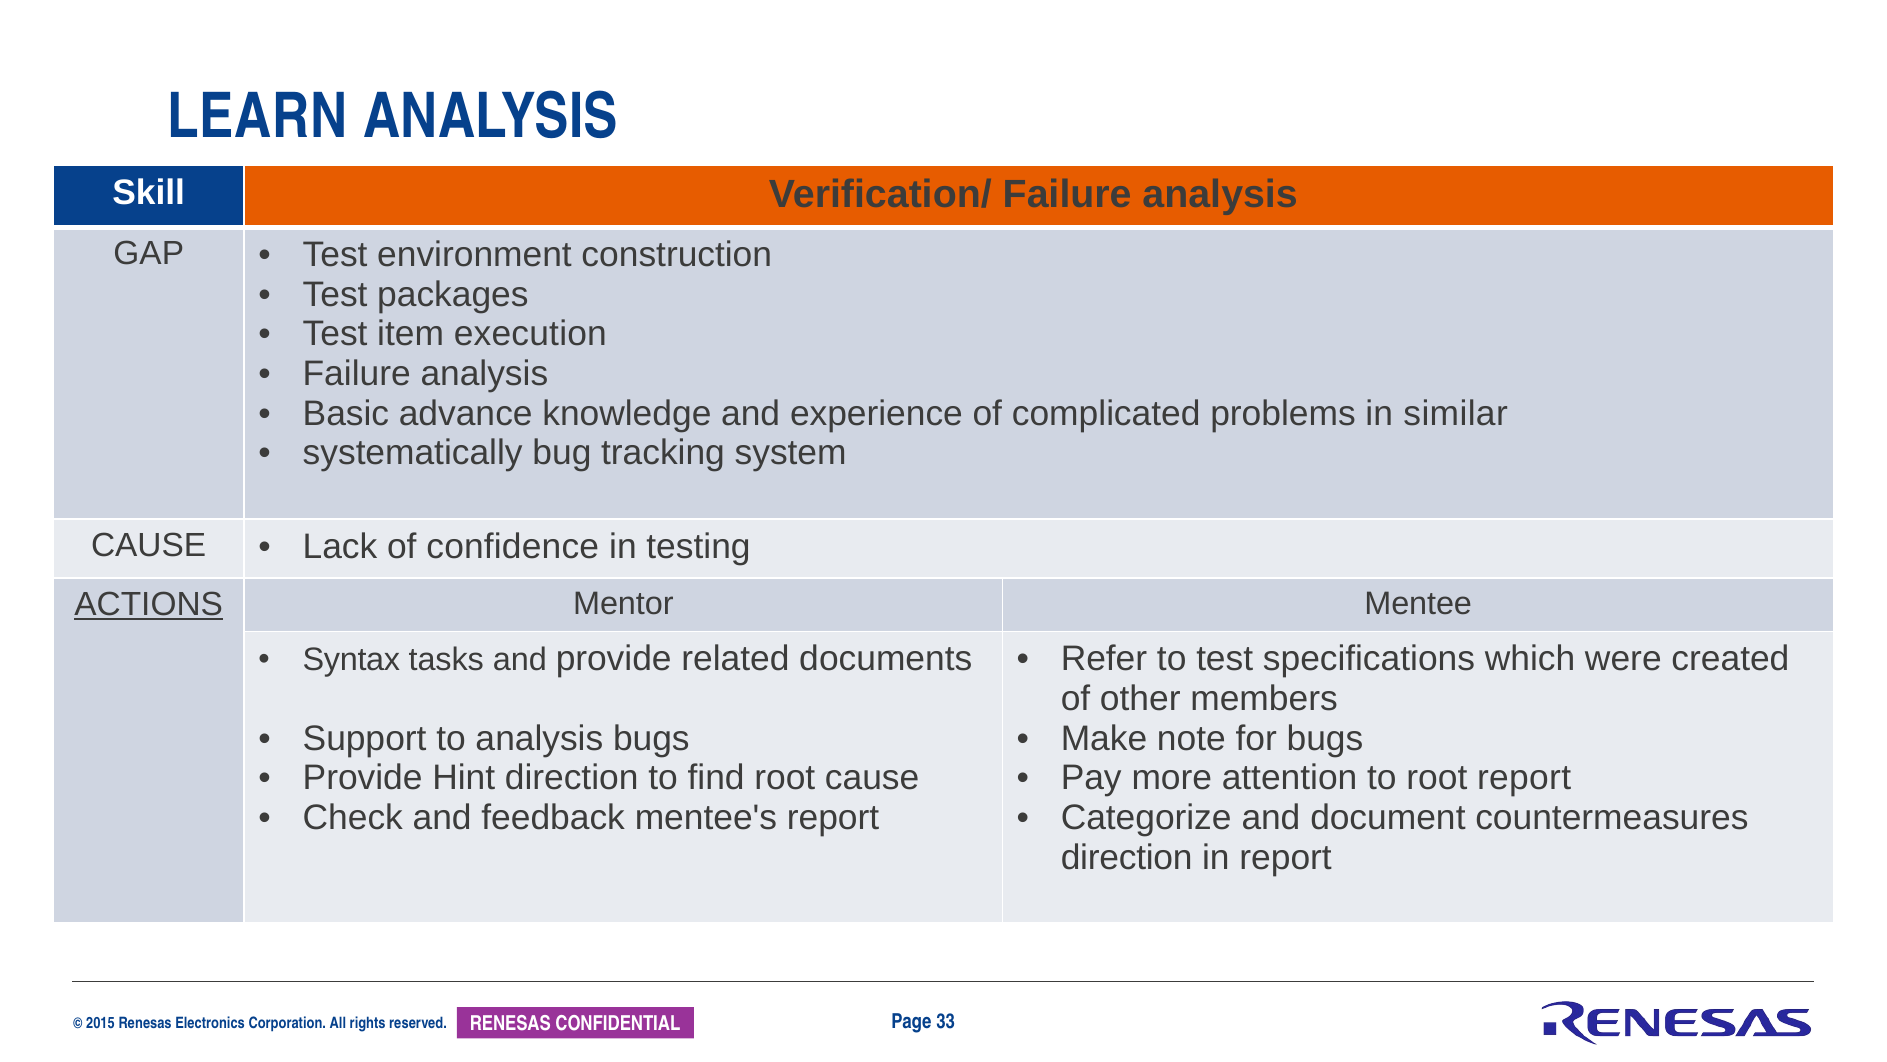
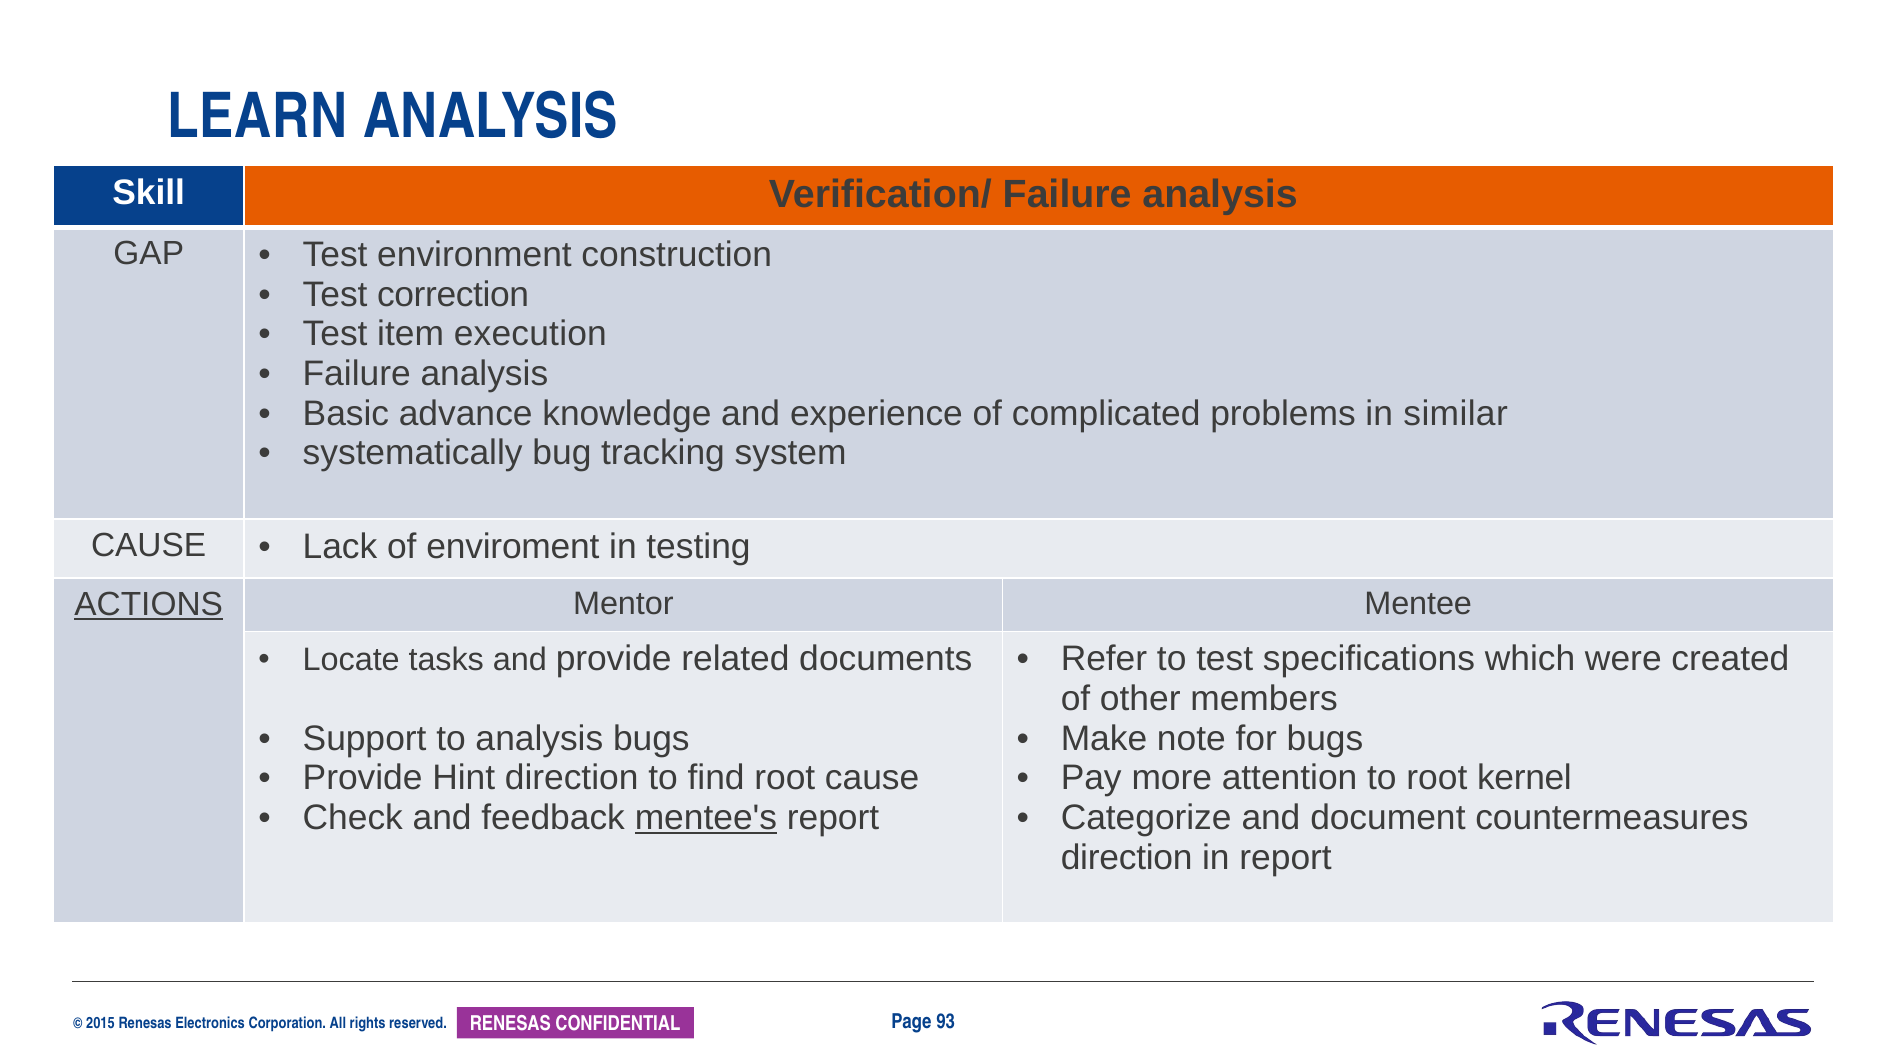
packages: packages -> correction (453, 294)
confidence: confidence -> enviroment (513, 546)
Syntax: Syntax -> Locate (351, 660)
root report: report -> kernel (1524, 778)
mentee's underline: none -> present (706, 817)
33: 33 -> 93 (946, 1021)
